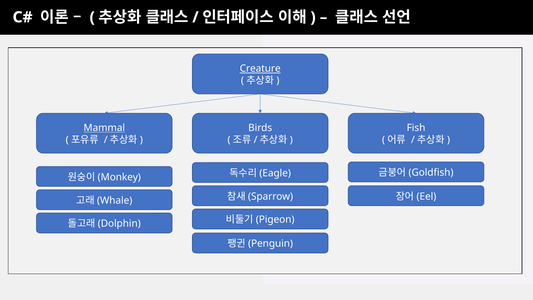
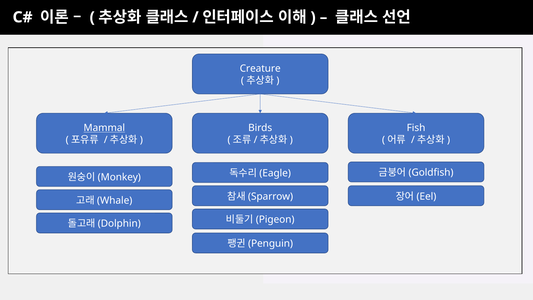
Creature underline: present -> none (260, 69)
